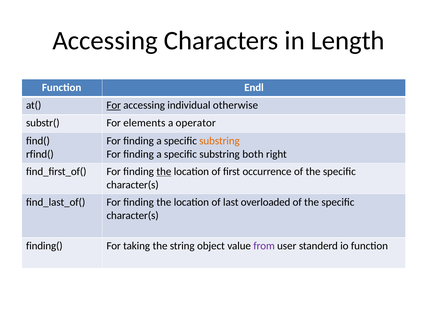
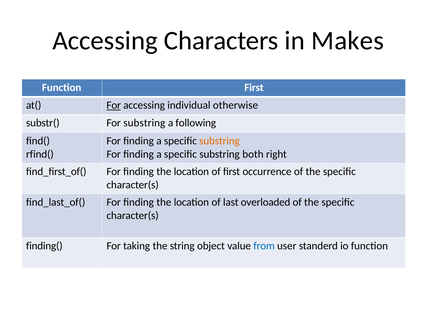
Length: Length -> Makes (348, 41)
Function Endl: Endl -> First (254, 87)
For elements: elements -> substring (144, 123)
operator: operator -> following (196, 123)
the underline: present -> none (164, 172)
from colour: purple -> blue (264, 246)
